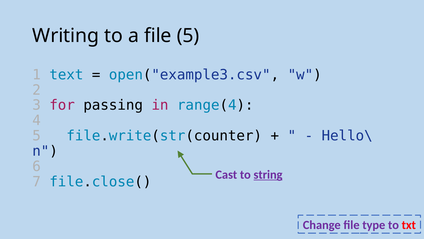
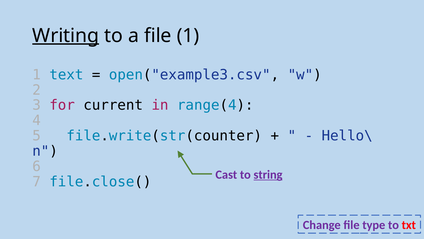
Writing underline: none -> present (66, 36)
file 5: 5 -> 1 (188, 36)
passing: passing -> current (113, 105)
